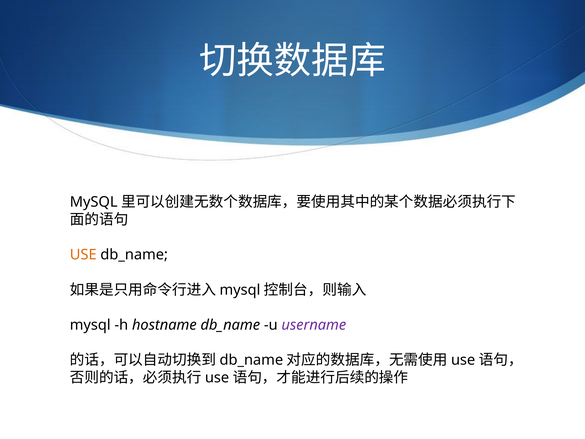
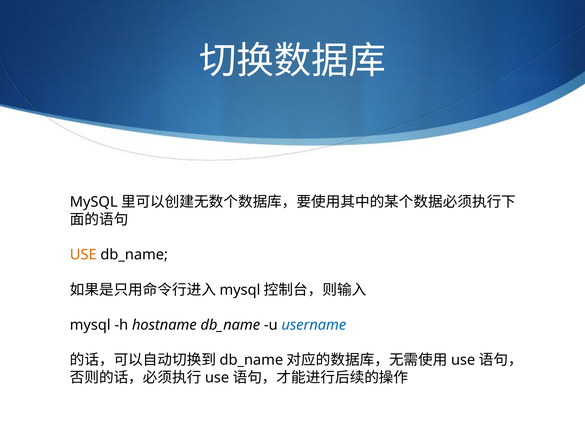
username colour: purple -> blue (314, 325)
